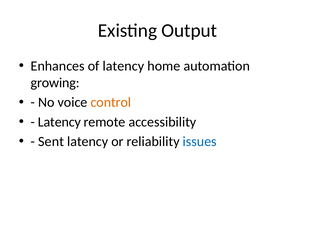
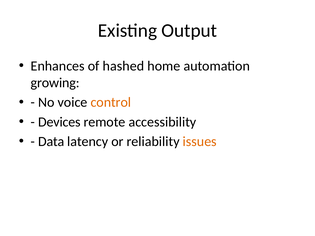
of latency: latency -> hashed (123, 66)
Latency: Latency -> Devices (59, 122)
Sent: Sent -> Data (51, 142)
issues colour: blue -> orange (200, 142)
